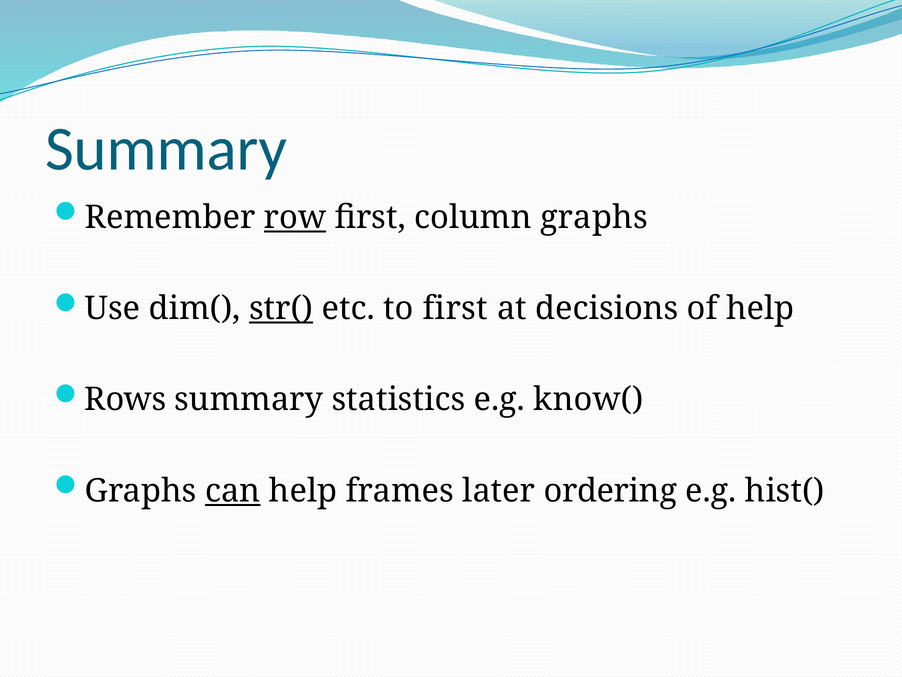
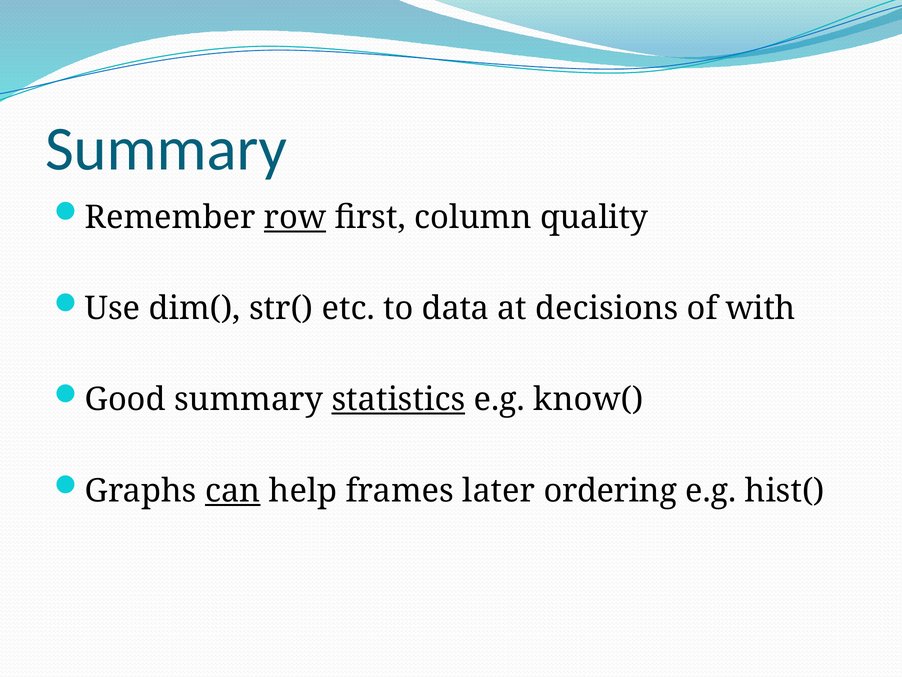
column graphs: graphs -> quality (594, 217)
str( underline: present -> none (281, 308)
to first: first -> data (455, 308)
of help: help -> with (761, 308)
Rows: Rows -> Good (125, 399)
statistics underline: none -> present (398, 399)
